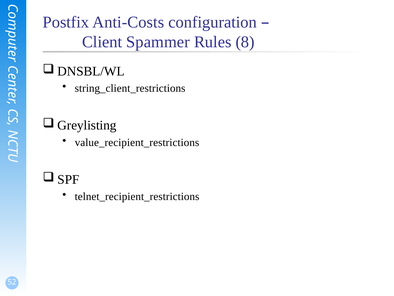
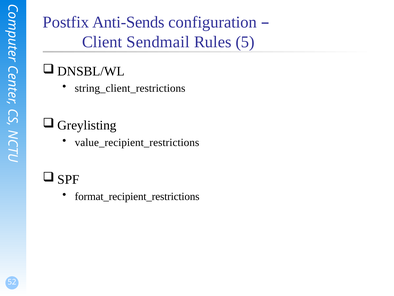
Anti-Costs: Anti-Costs -> Anti-Sends (128, 22)
Spammer: Spammer -> Sendmail (158, 42)
8: 8 -> 5 (245, 42)
telnet_recipient_restrictions: telnet_recipient_restrictions -> format_recipient_restrictions (137, 196)
